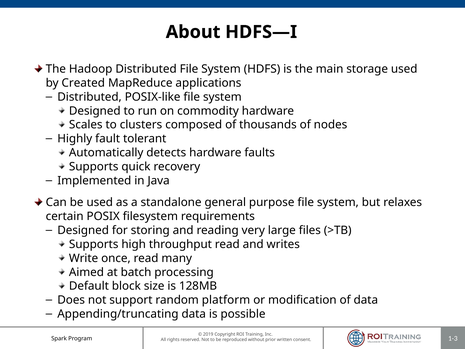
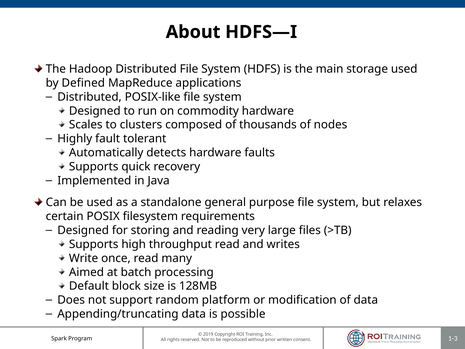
Created: Created -> Defined (83, 83)
